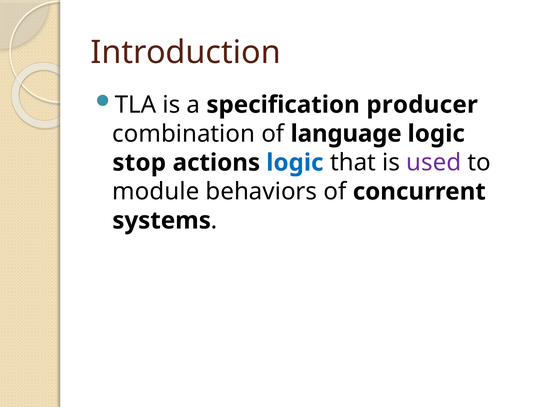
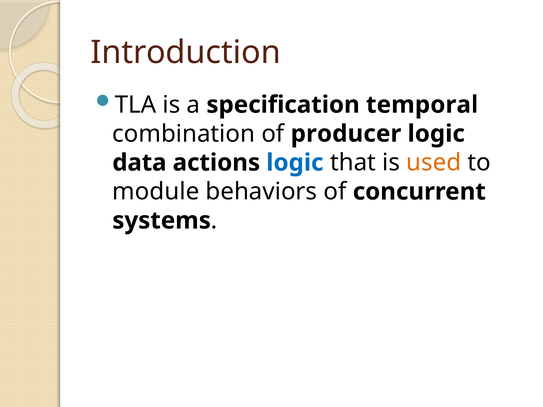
producer: producer -> temporal (422, 105)
language: language -> producer (346, 134)
stop: stop -> data (139, 163)
used colour: purple -> orange (434, 163)
